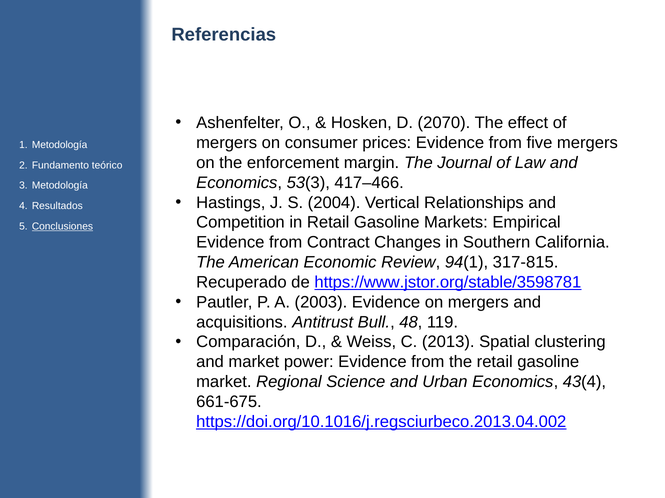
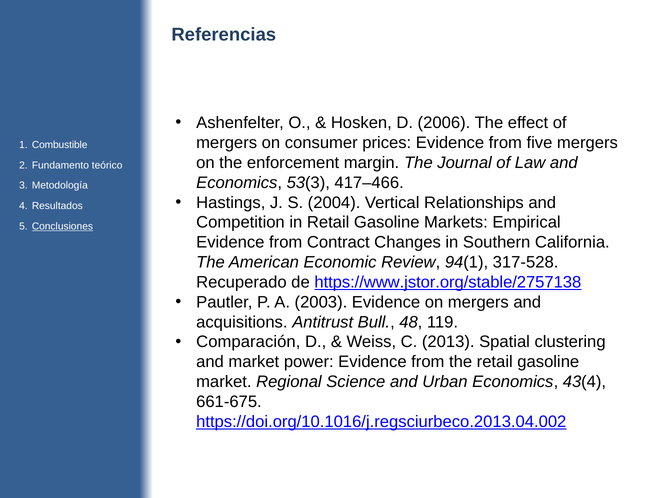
2070: 2070 -> 2006 (444, 123)
Metodología: Metodología -> Combustible (60, 145)
317-815: 317-815 -> 317-528 (526, 263)
https://www.jstor.org/stable/3598781: https://www.jstor.org/stable/3598781 -> https://www.jstor.org/stable/2757138 (448, 283)
